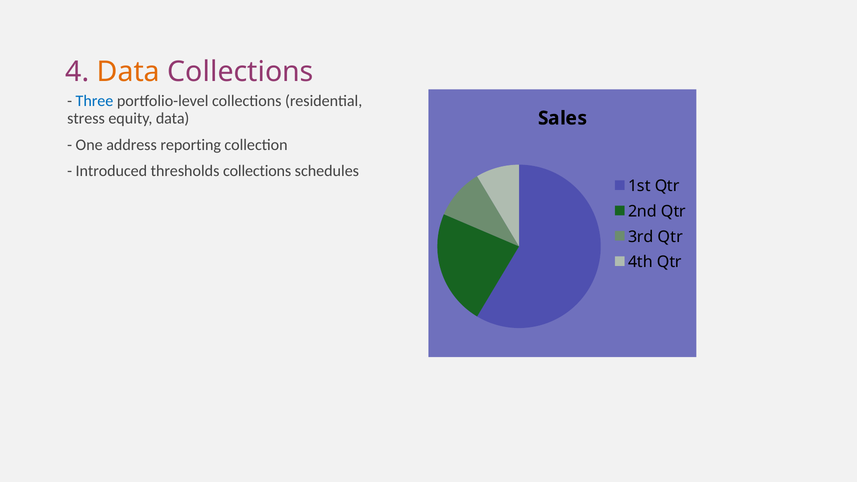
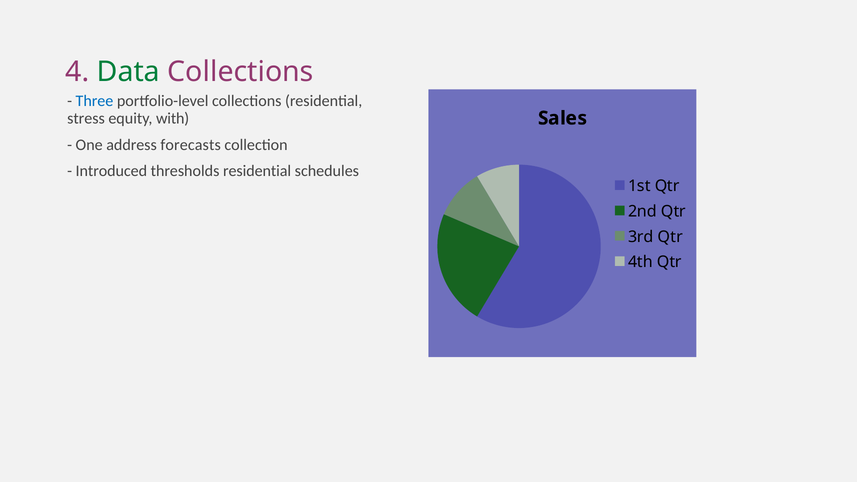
Data colour: orange -> green (128, 72)
equity data: data -> with (173, 118)
reporting: reporting -> forecasts (191, 145)
thresholds collections: collections -> residential (257, 171)
